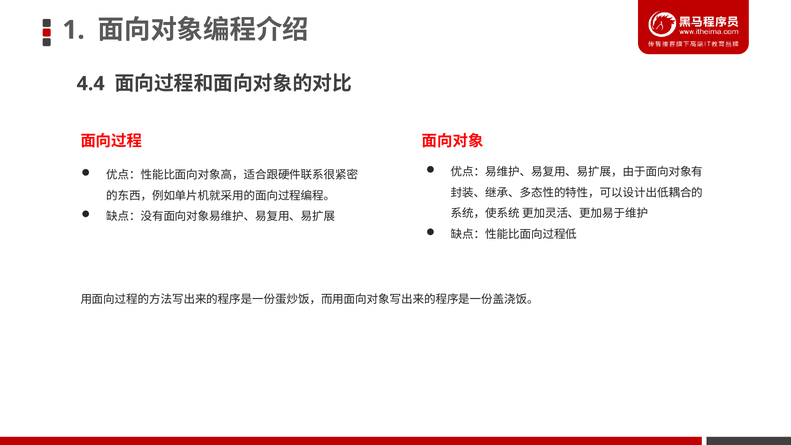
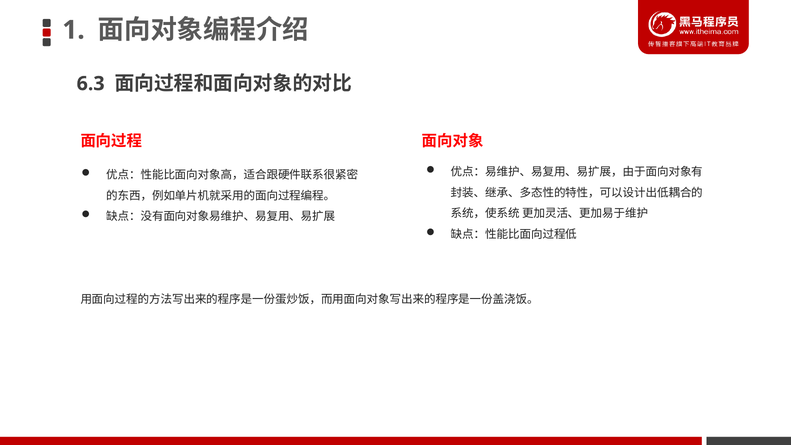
4.4: 4.4 -> 6.3 (91, 84)
